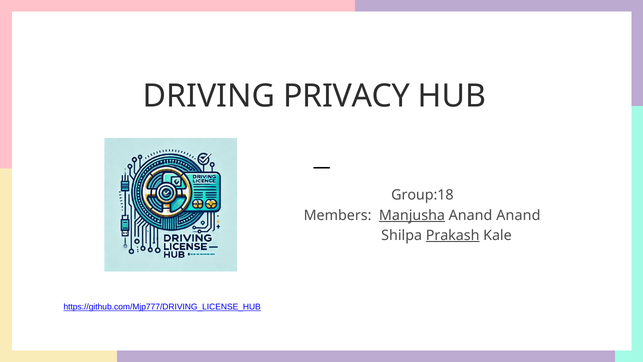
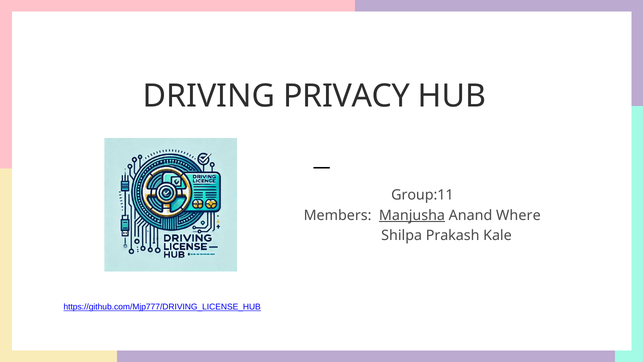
Group:18: Group:18 -> Group:11 (422, 195)
Anand Anand: Anand -> Where (518, 215)
Prakash underline: present -> none (453, 235)
